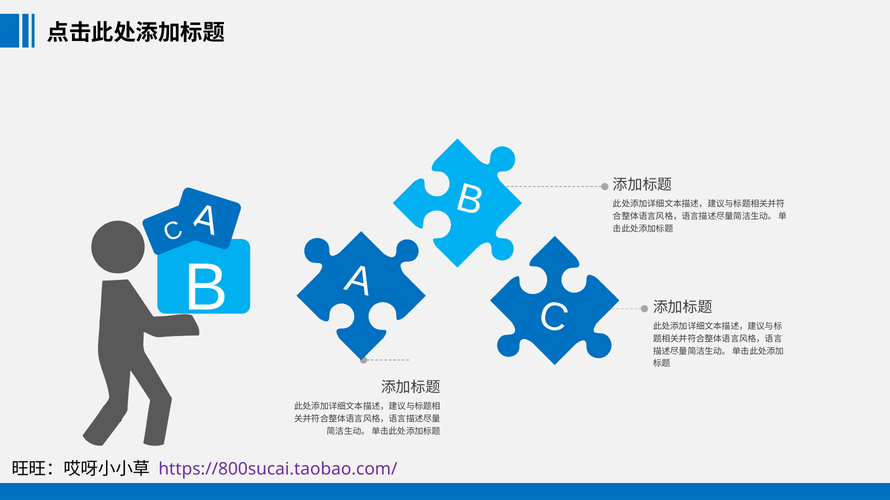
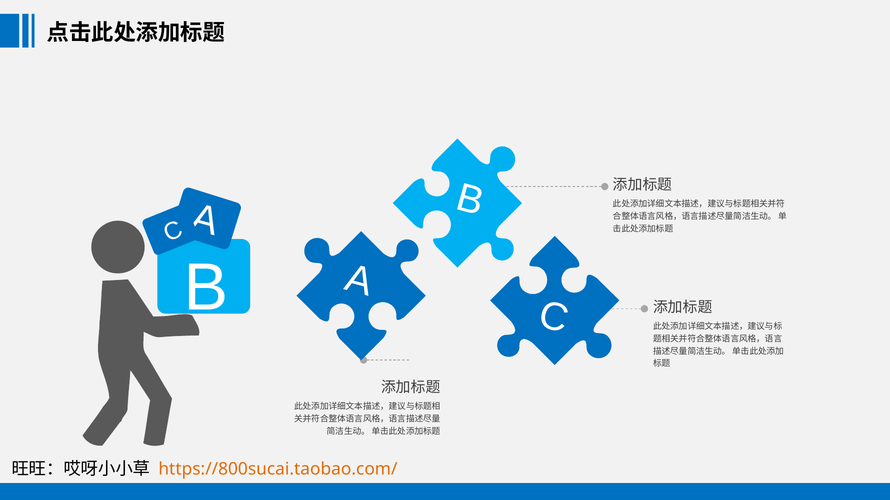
https://800sucai.taobao.com/ colour: purple -> orange (278, 470)
